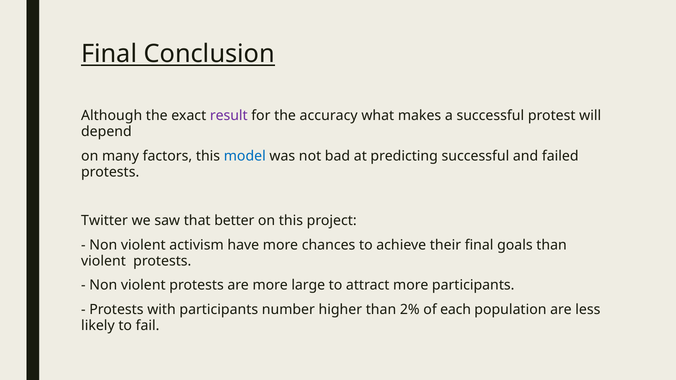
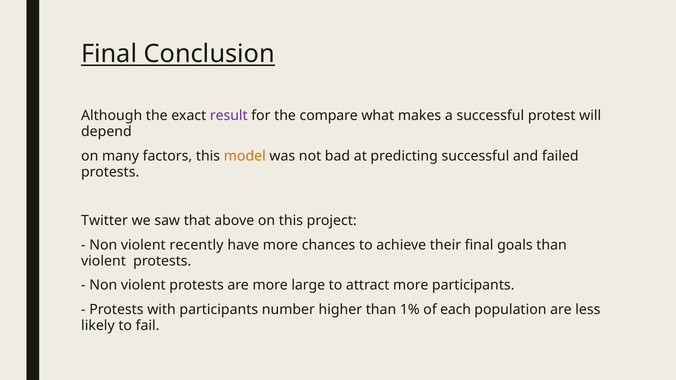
accuracy: accuracy -> compare (329, 116)
model colour: blue -> orange (245, 156)
better: better -> above (234, 221)
activism: activism -> recently (196, 245)
2%: 2% -> 1% (410, 310)
